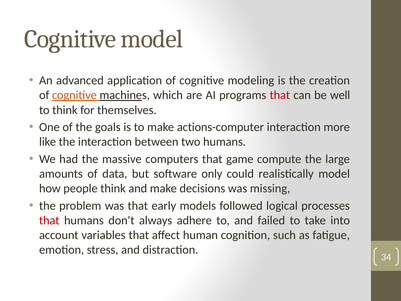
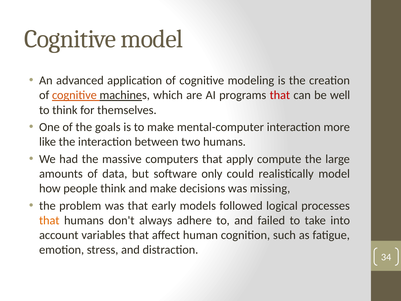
actions-computer: actions-computer -> mental-computer (220, 127)
game: game -> apply (240, 159)
that colour: red -> orange (49, 220)
